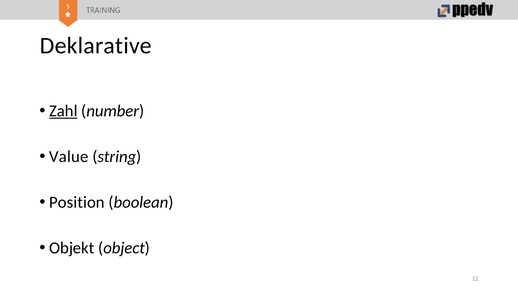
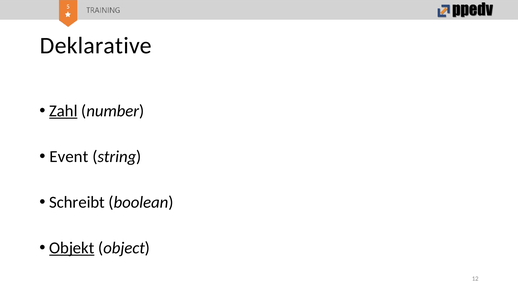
Value: Value -> Event (69, 156)
Position: Position -> Schreibt (77, 202)
Objekt underline: none -> present (72, 247)
